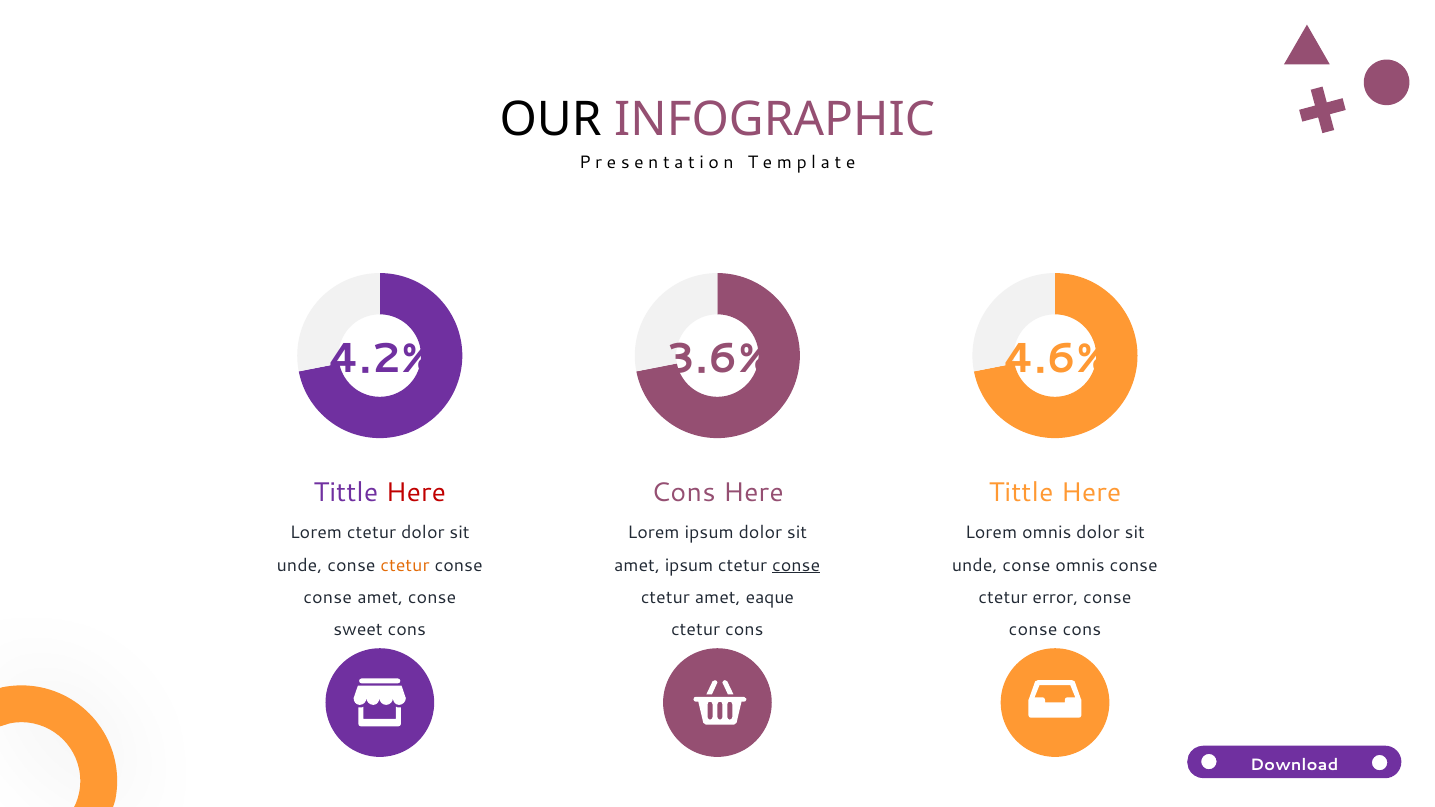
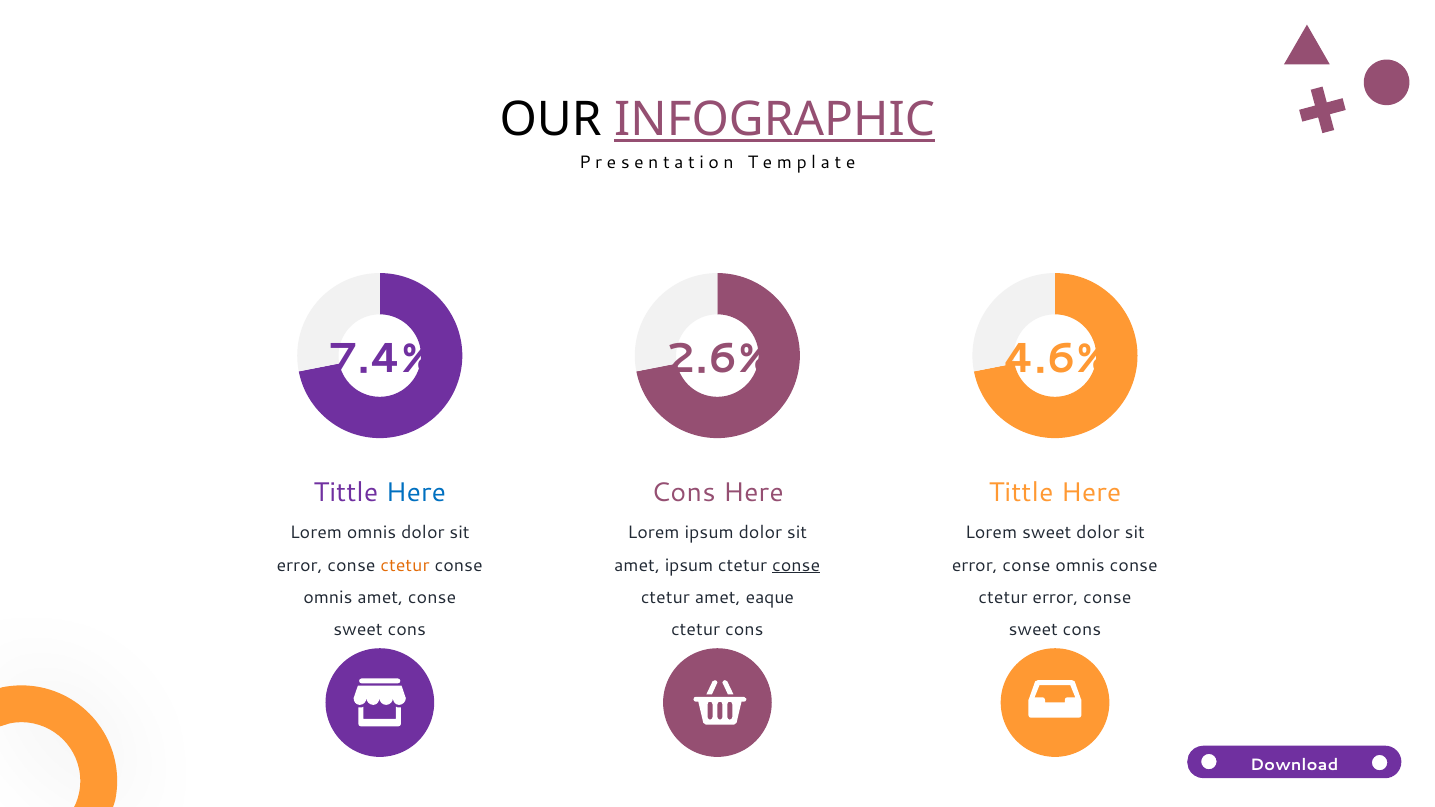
INFOGRAPHIC underline: none -> present (775, 120)
4.2%: 4.2% -> 7.4% (380, 358)
3.6%: 3.6% -> 2.6% (717, 358)
Here colour: red -> blue (416, 493)
Lorem ctetur: ctetur -> omnis (372, 533)
Lorem omnis: omnis -> sweet (1047, 533)
unde: unde -> error (300, 565)
unde: unde -> error (975, 565)
conse: conse -> omnis (328, 598)
conse: conse -> sweet (1033, 630)
